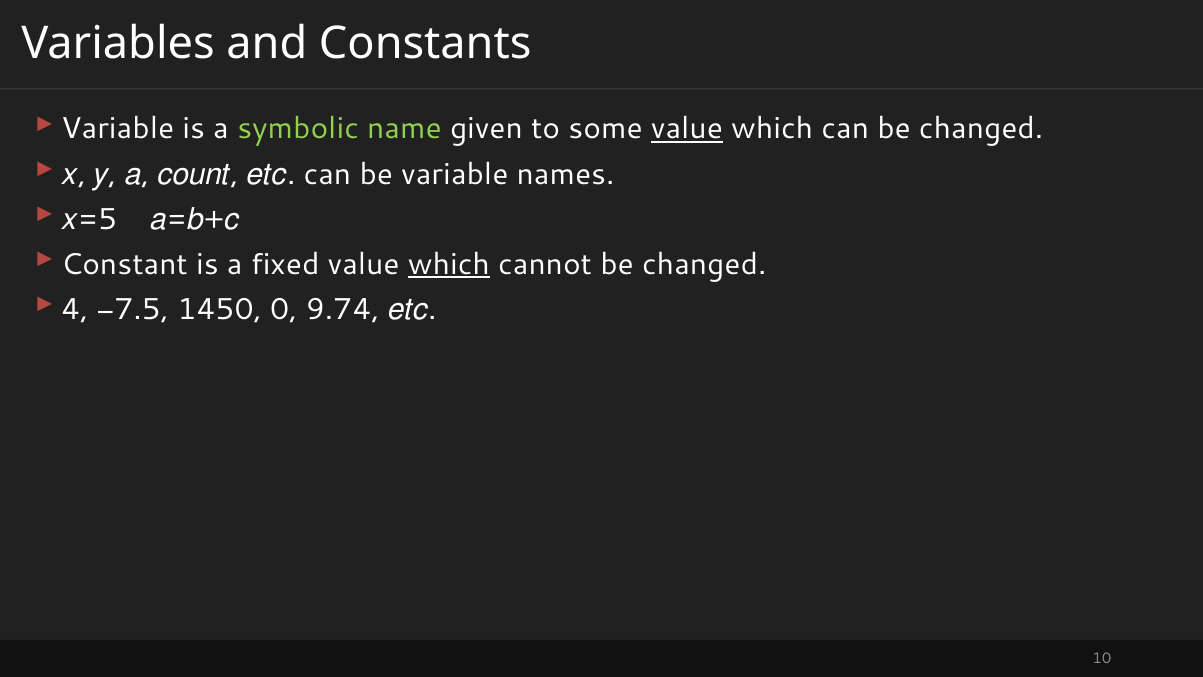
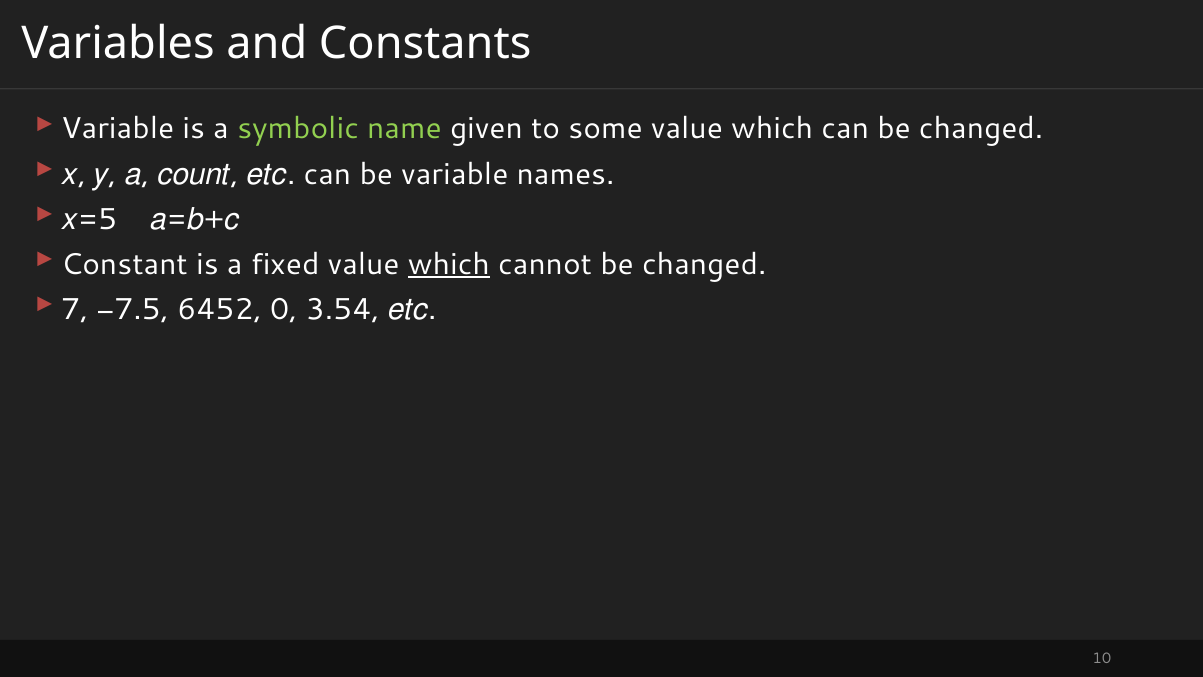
value underline: present -> none (687, 129)
4: 4 -> 7 (75, 309)
1450: 1450 -> 6452 (220, 309)
9.74: 9.74 -> 3.54 (343, 309)
